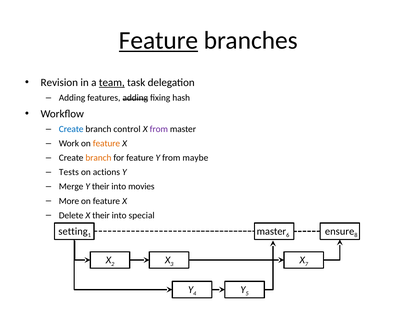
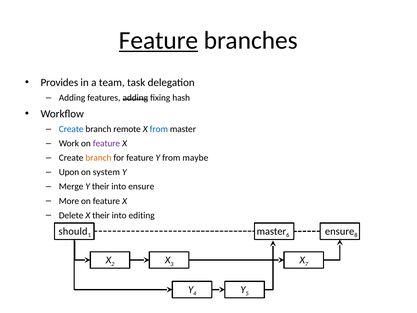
Revision: Revision -> Provides (59, 82)
team underline: present -> none (112, 82)
control: control -> remote (127, 129)
from colour: purple -> blue (159, 129)
feature colour: orange -> purple (106, 143)
Tests: Tests -> Upon (69, 172)
actions: actions -> system (106, 172)
into movies: movies -> ensure (141, 186)
special: special -> editing (142, 215)
setting: setting -> should (73, 231)
